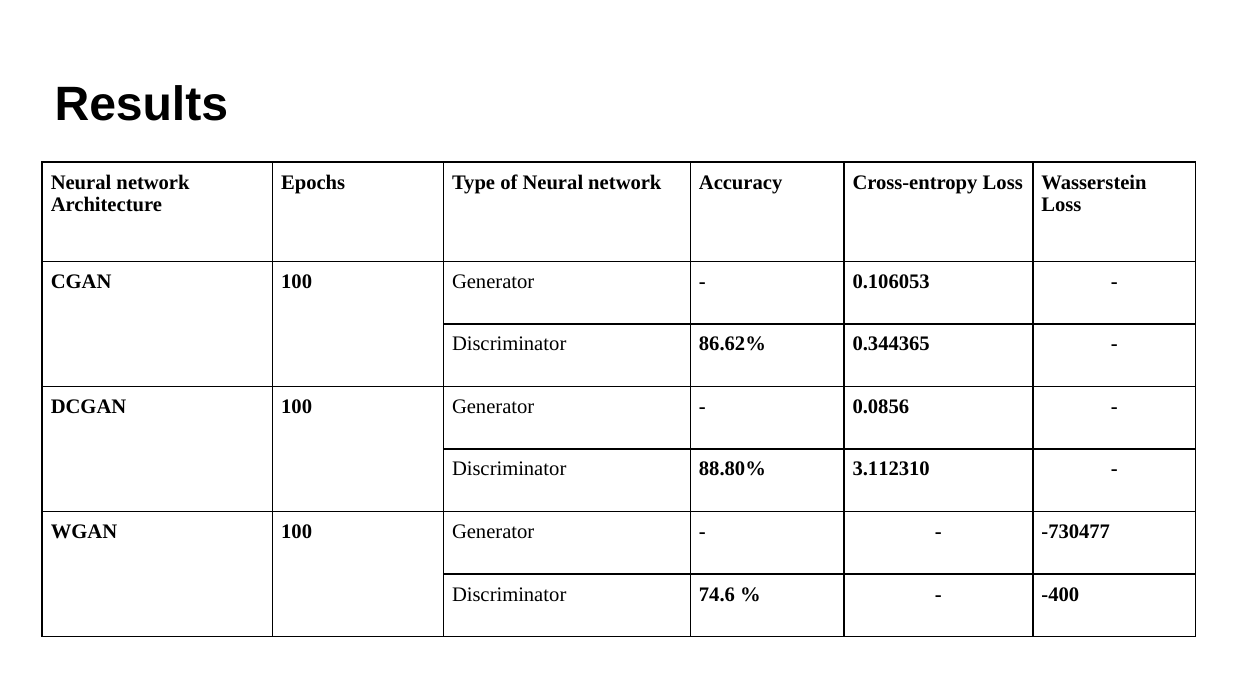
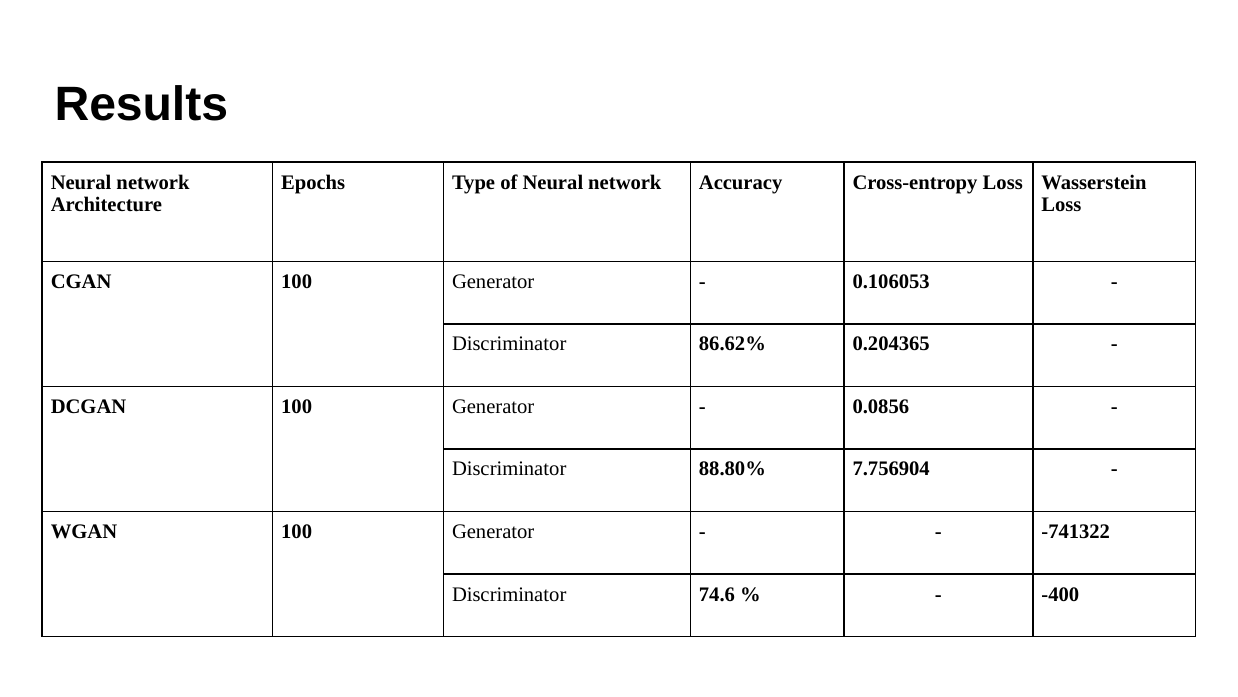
0.344365: 0.344365 -> 0.204365 (891, 344)
3.112310: 3.112310 -> 7.756904 (891, 469)
-730477: -730477 -> -741322 (1076, 531)
